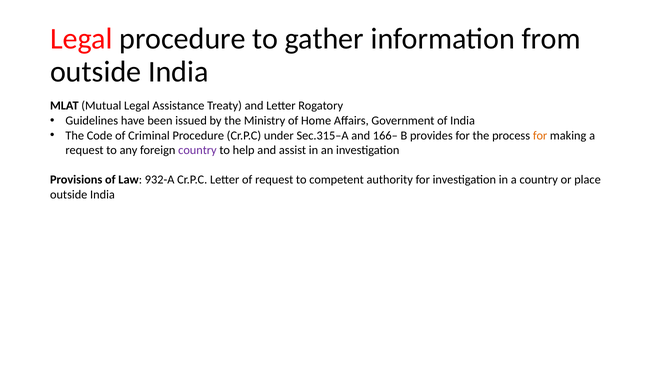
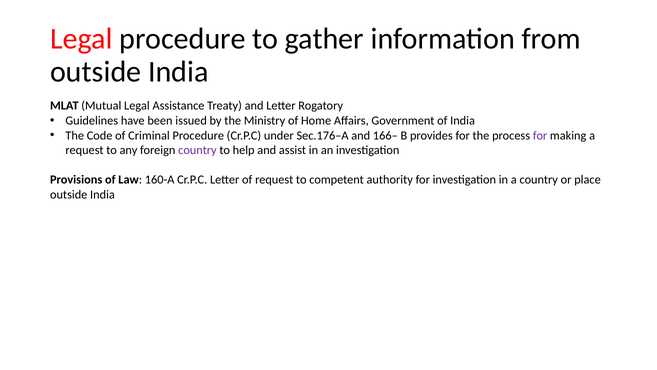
Sec.315–A: Sec.315–A -> Sec.176–A (323, 135)
for colour: orange -> purple (540, 135)
932-A: 932-A -> 160-A (160, 180)
